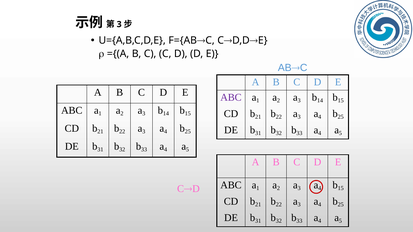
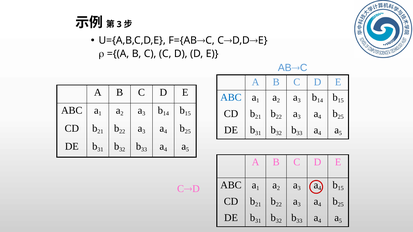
ABC colour: purple -> blue (231, 98)
